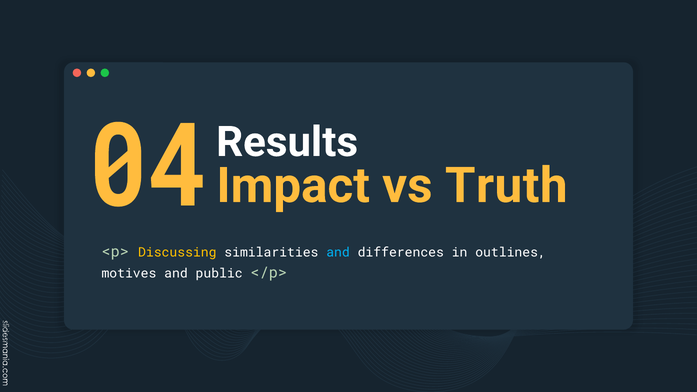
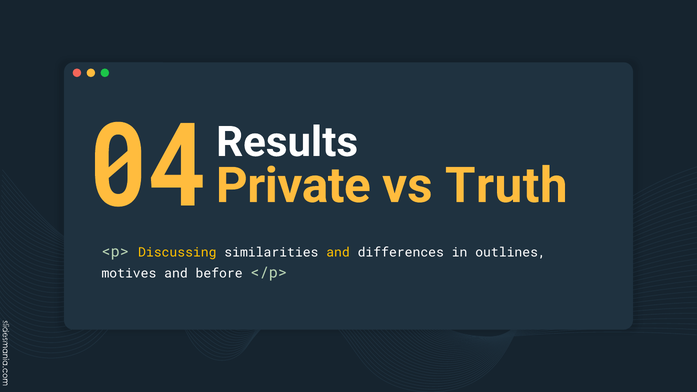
Impact: Impact -> Private (293, 186)
and colour: light blue -> yellow (338, 252)
public: public -> before (219, 273)
